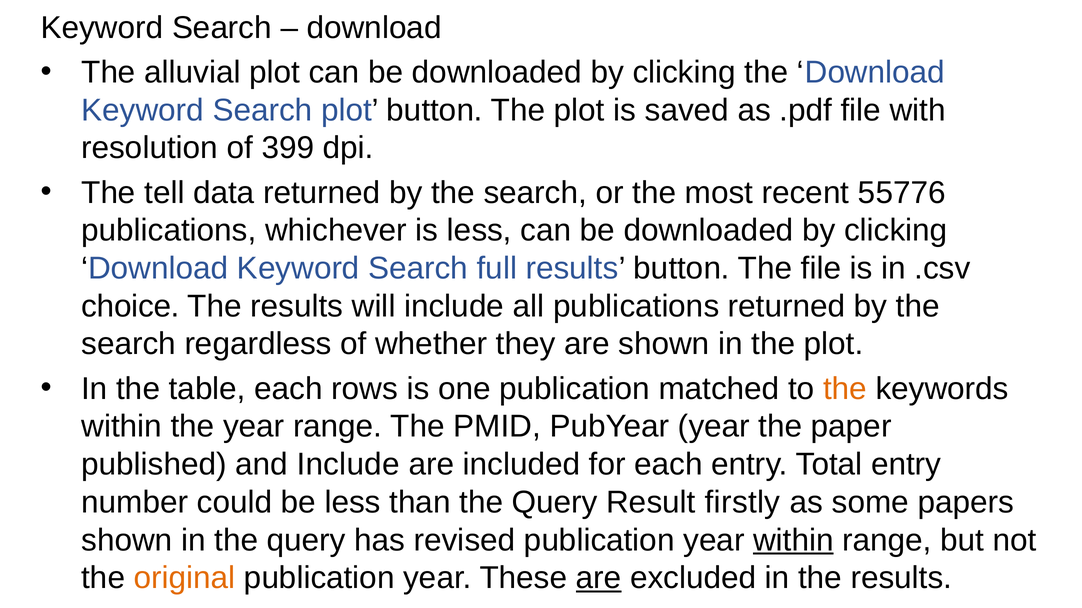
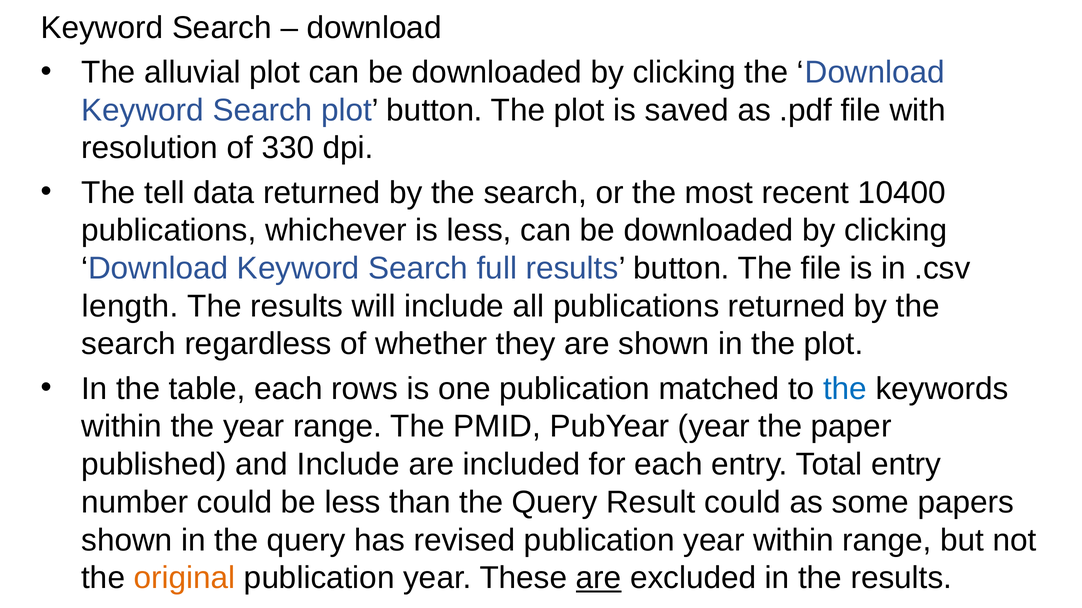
399: 399 -> 330 (288, 148)
55776: 55776 -> 10400 (902, 193)
choice: choice -> length (130, 307)
the colour: orange -> blue (845, 389)
Result firstly: firstly -> could (743, 503)
within underline: present -> none (793, 541)
